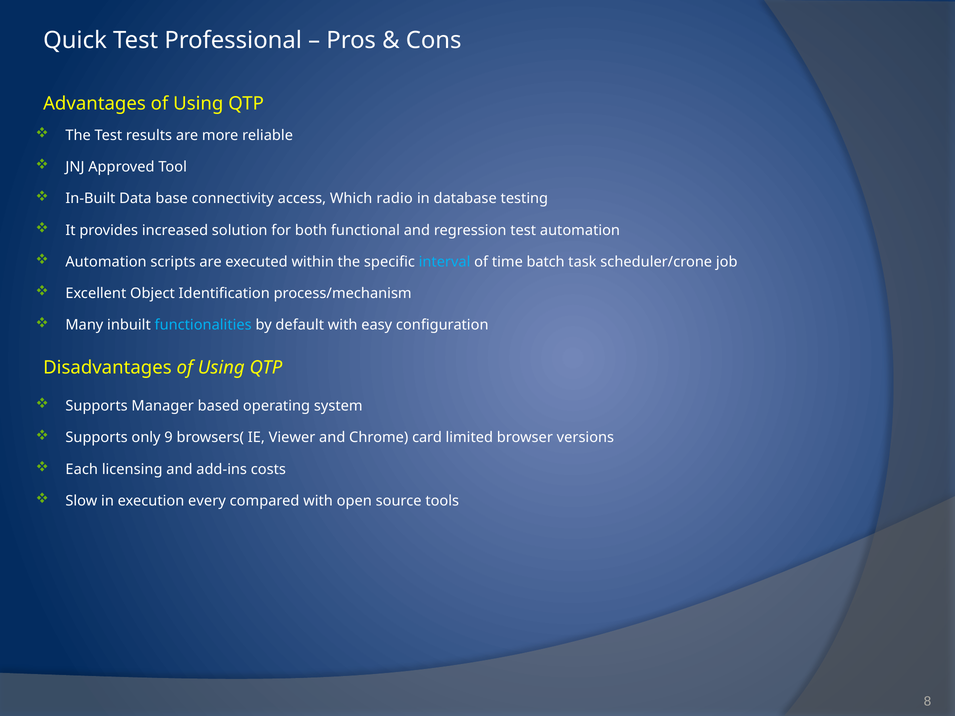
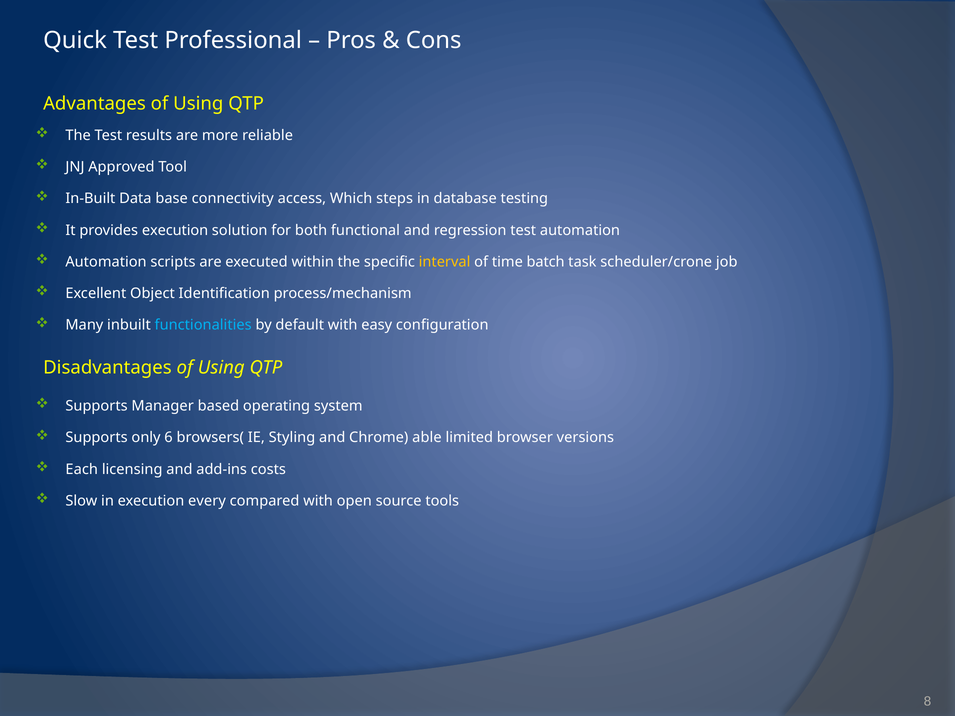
radio: radio -> steps (395, 199)
provides increased: increased -> execution (175, 230)
interval colour: light blue -> yellow (445, 262)
9: 9 -> 6 (169, 438)
Viewer: Viewer -> Styling (292, 438)
card: card -> able (427, 438)
